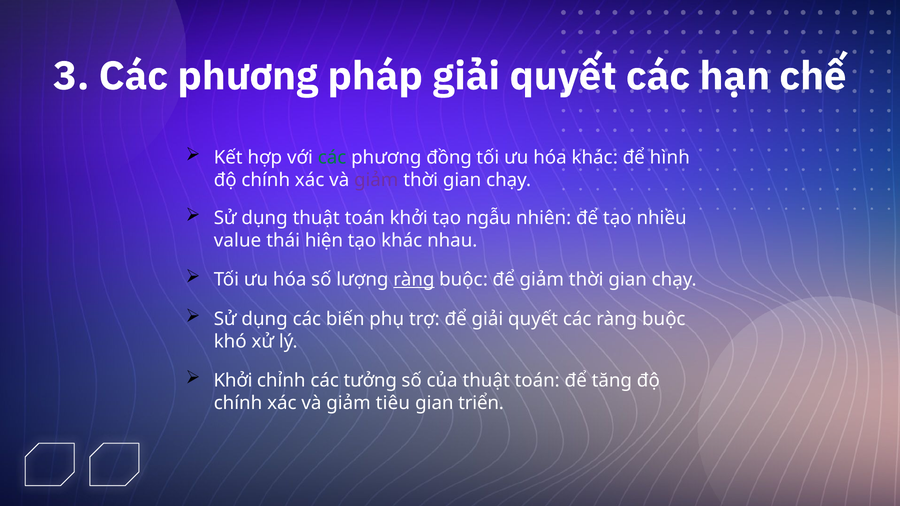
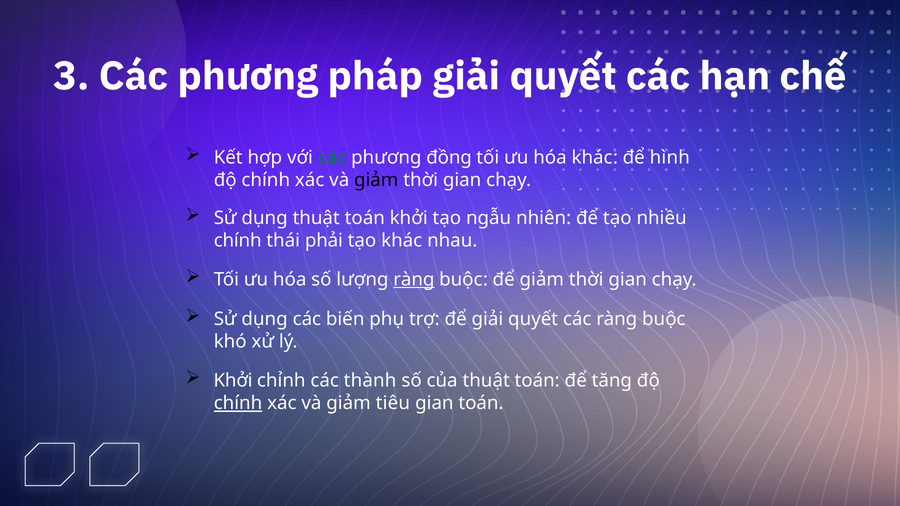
giảm colour: purple -> black (376, 180)
value: value -> chính (238, 241)
hiện: hiện -> phải (324, 241)
tưởng: tưởng -> thành (370, 381)
chính underline: none -> present (238, 403)
gian triển: triển -> toán (481, 403)
